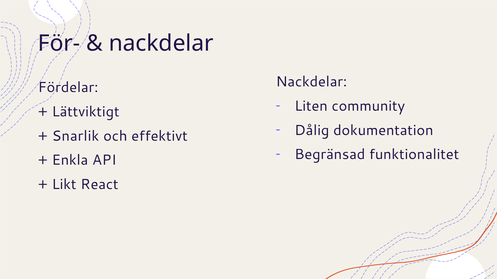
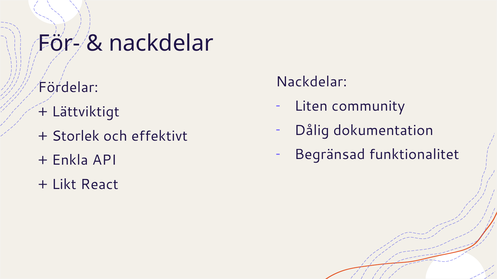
Snarlik: Snarlik -> Storlek (76, 136)
